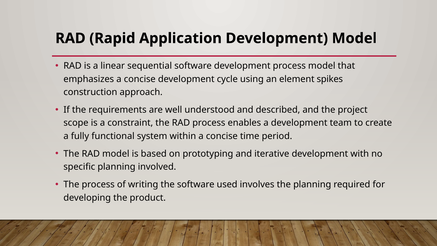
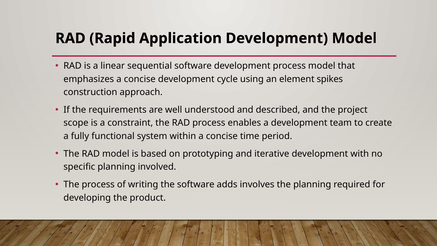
used: used -> adds (227, 184)
